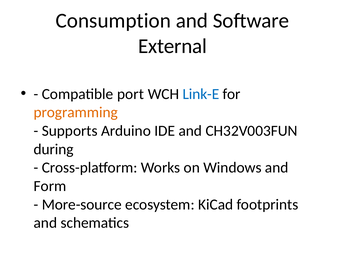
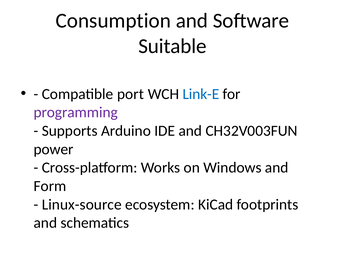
External: External -> Suitable (172, 46)
programming colour: orange -> purple (76, 112)
during: during -> power (54, 149)
More-source: More-source -> Linux-source (82, 204)
